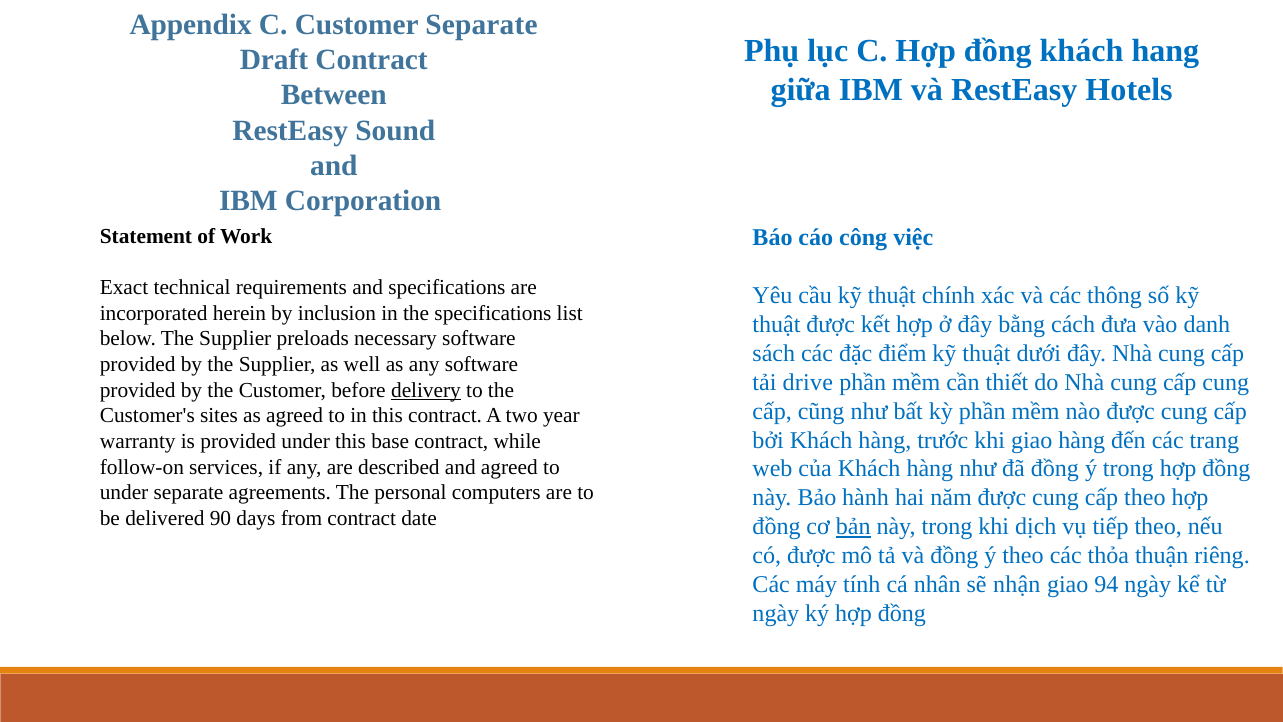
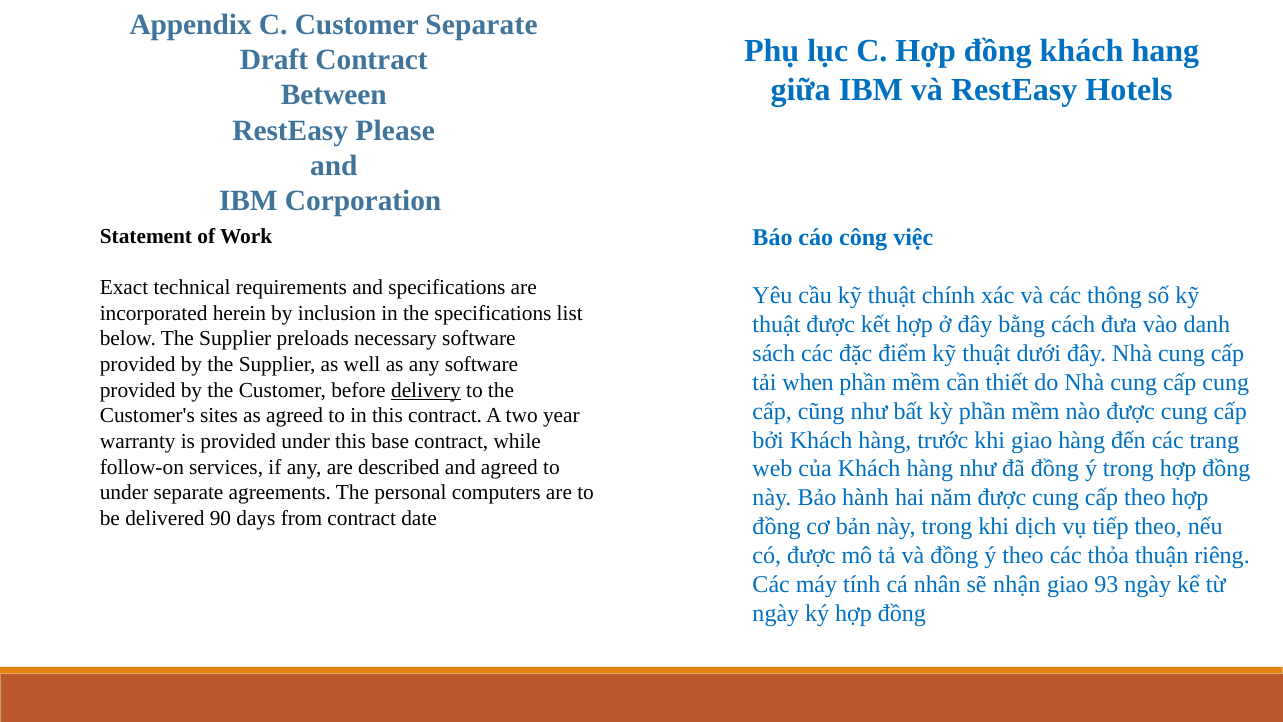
Sound: Sound -> Please (395, 130)
drive: drive -> when (808, 382)
bản underline: present -> none (853, 527)
94: 94 -> 93 (1106, 584)
